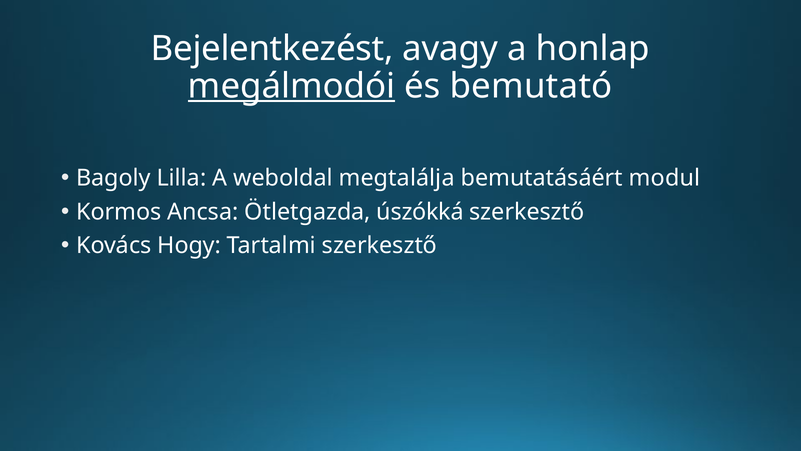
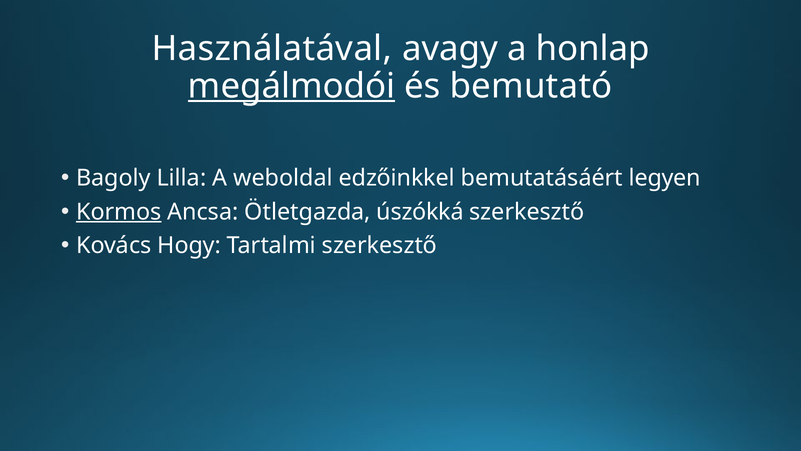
Bejelentkezést: Bejelentkezést -> Használatával (272, 48)
megtalálja: megtalálja -> edzőinkkel (397, 178)
modul: modul -> legyen (665, 178)
Kormos underline: none -> present (119, 212)
